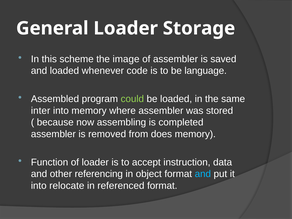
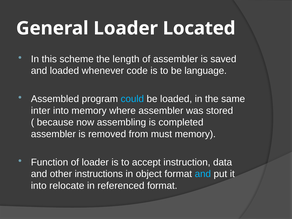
Storage: Storage -> Located (199, 28)
image: image -> length (126, 59)
could colour: light green -> light blue (132, 99)
does: does -> must (161, 134)
referencing: referencing -> instructions (99, 174)
